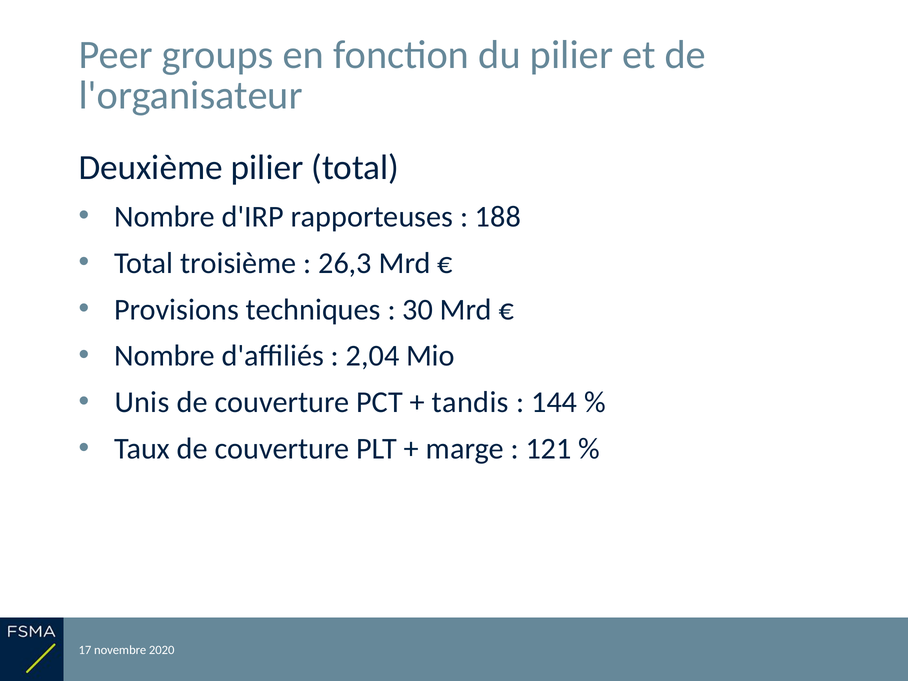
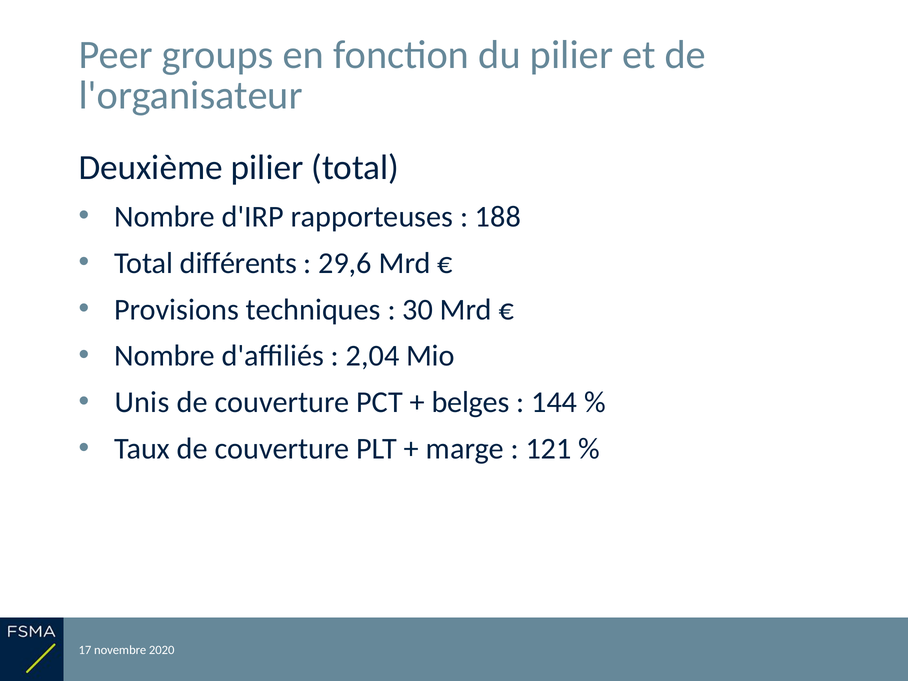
troisième: troisième -> différents (239, 263)
26,3: 26,3 -> 29,6 (345, 263)
tandis: tandis -> belges (471, 402)
